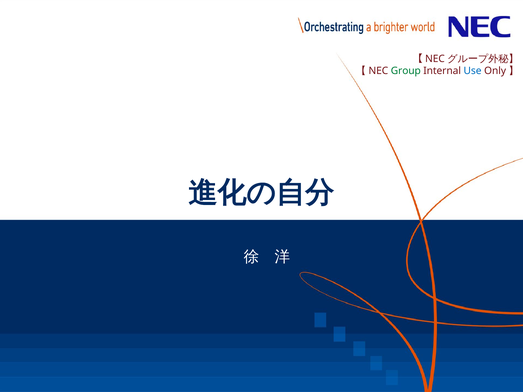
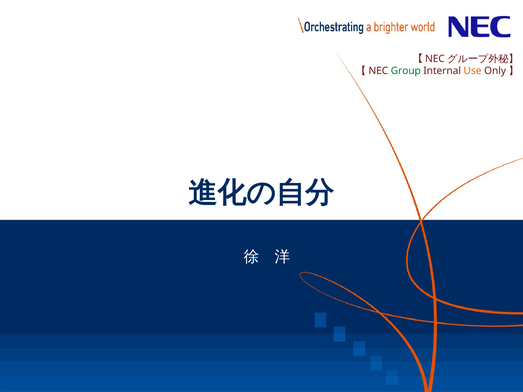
Use colour: blue -> orange (473, 71)
